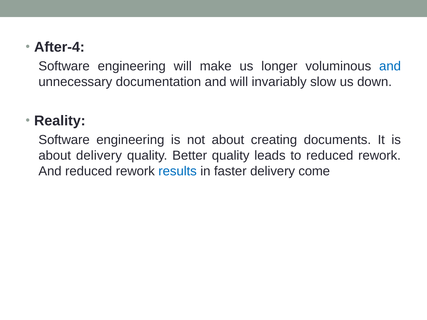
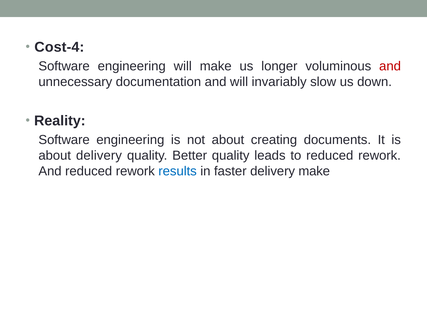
After-4: After-4 -> Cost-4 (59, 47)
and colour: blue -> red (390, 66)
delivery come: come -> make (314, 171)
